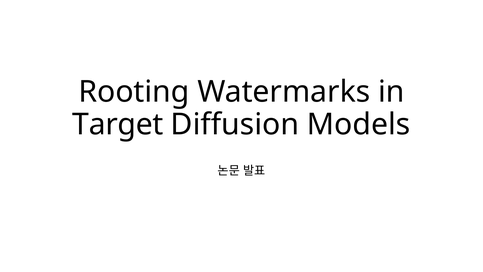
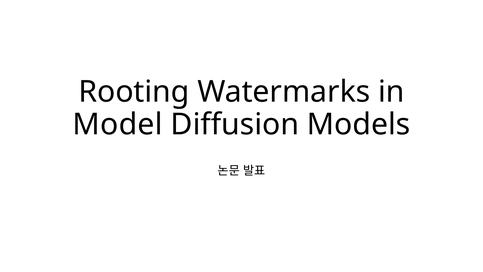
Target: Target -> Model (118, 124)
